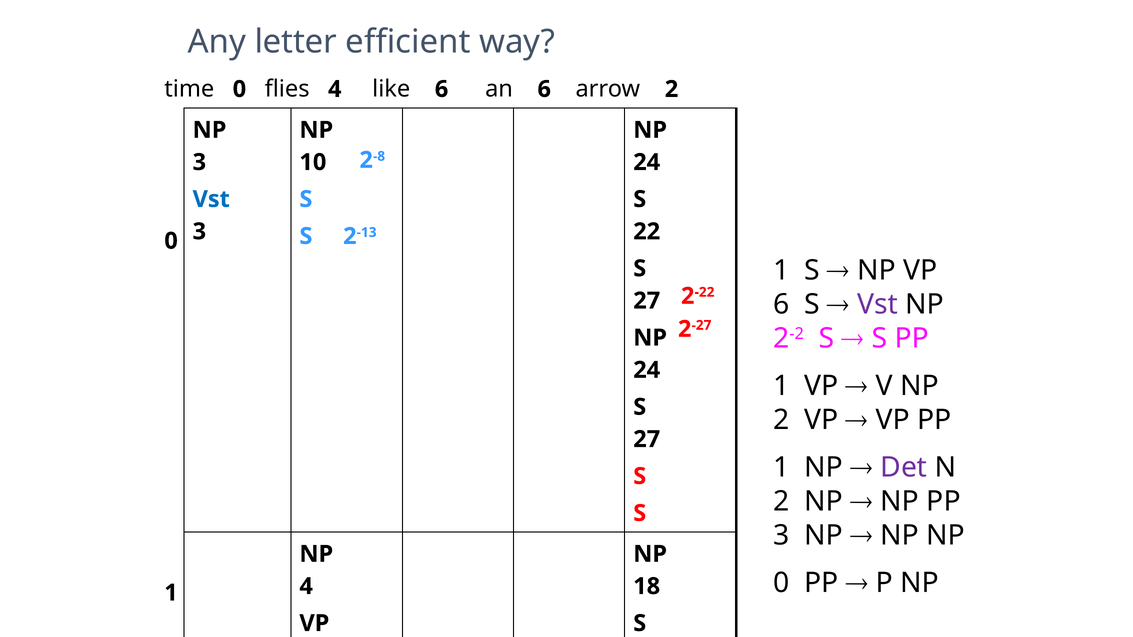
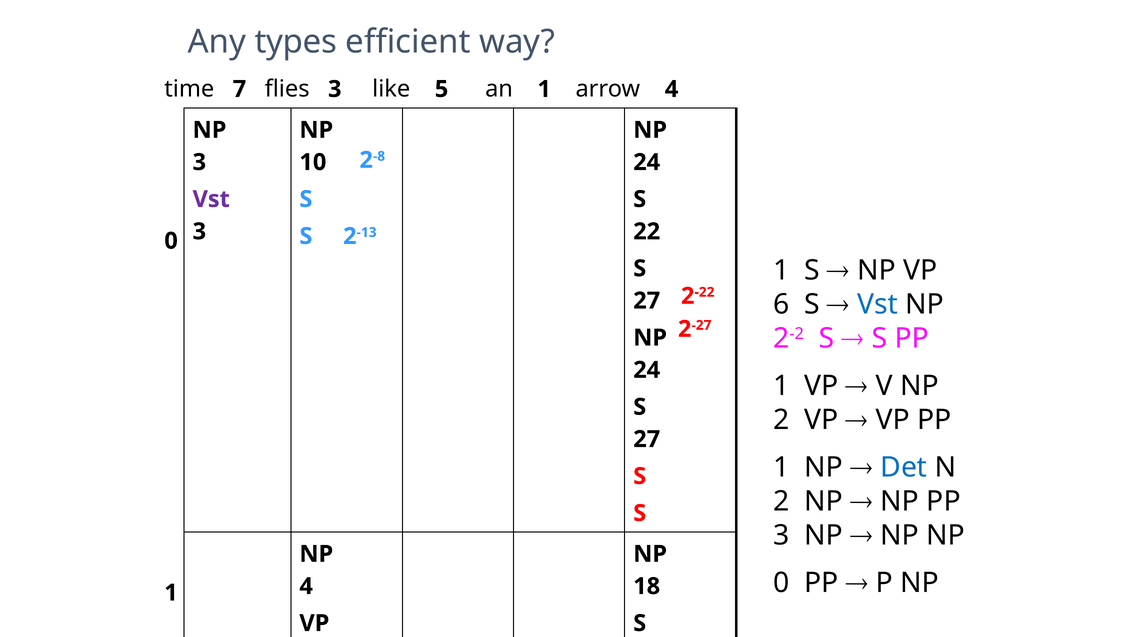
letter: letter -> types (296, 42)
time 0: 0 -> 7 (239, 89)
flies 4: 4 -> 3 (335, 89)
like 6: 6 -> 5 (442, 89)
an 6: 6 -> 1 (544, 89)
arrow 2: 2 -> 4 (672, 89)
Vst colour: blue -> purple (211, 199)
Vst colour: purple -> blue (878, 304)
Det colour: purple -> blue (904, 468)
